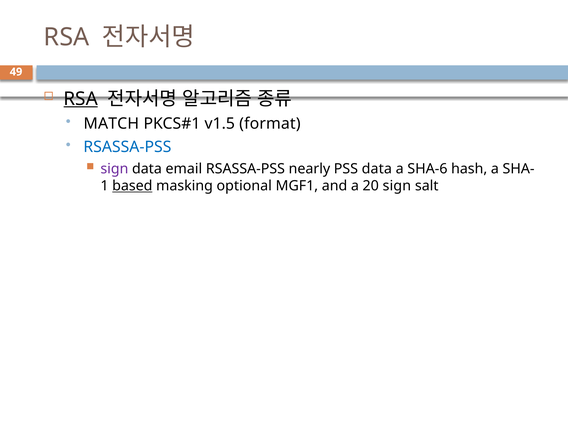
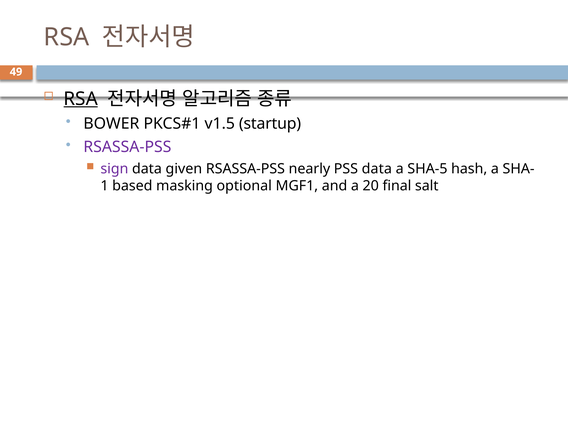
MATCH: MATCH -> BOWER (111, 124)
format: format -> startup (270, 124)
RSASSA-PSS colour: blue -> purple (127, 147)
email: email -> given (184, 169)
SHA-6: SHA-6 -> SHA-5 (427, 169)
based underline: present -> none (132, 186)
20 sign: sign -> final (397, 186)
